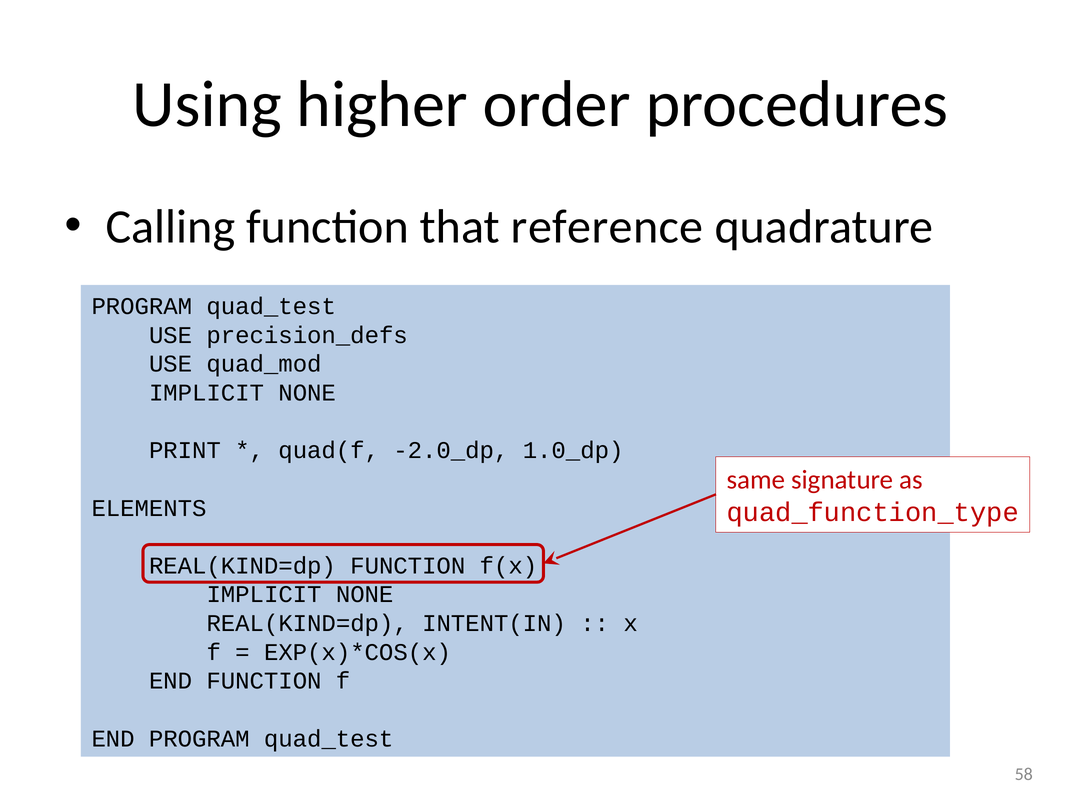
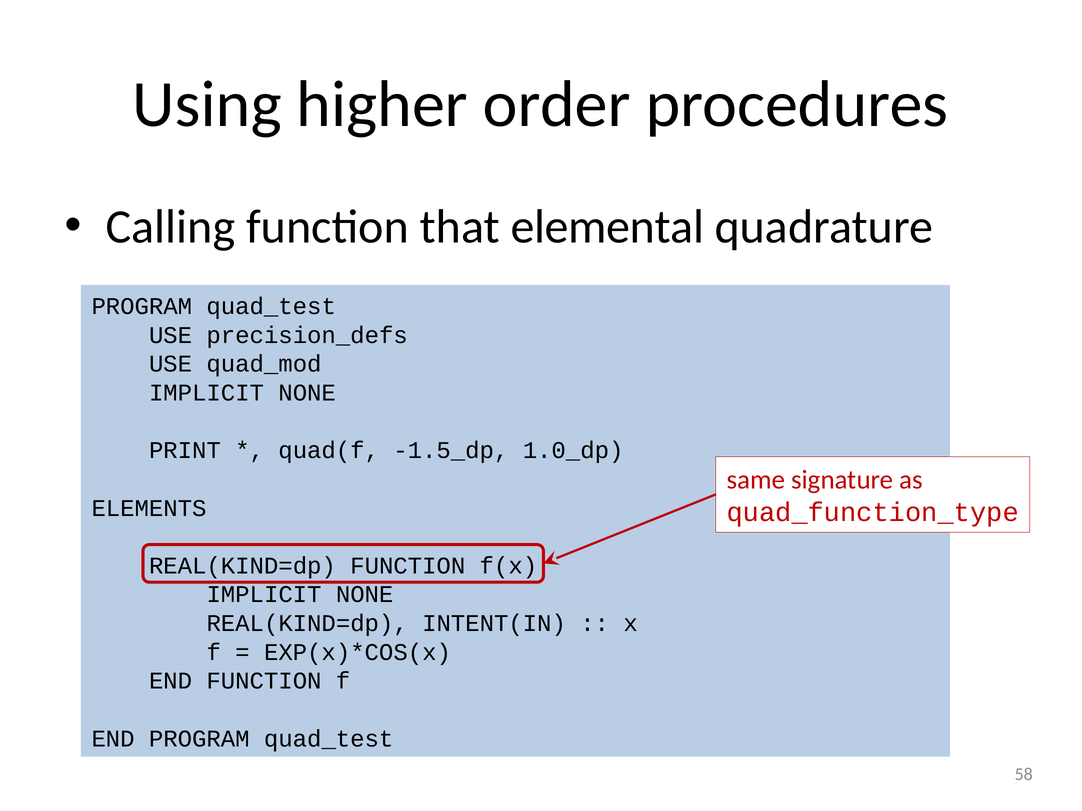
reference: reference -> elemental (607, 227)
-2.0_dp: -2.0_dp -> -1.5_dp (451, 451)
